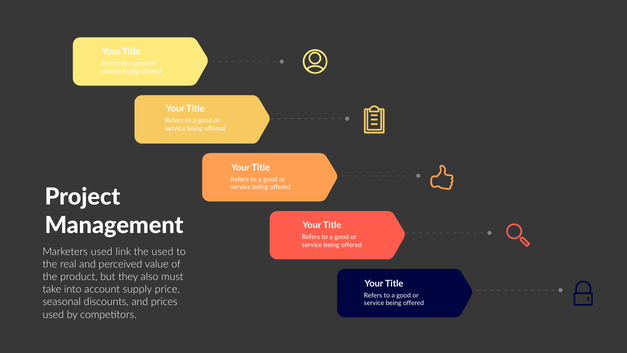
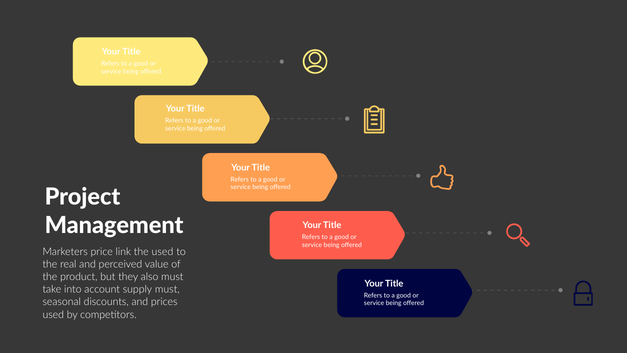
Marketers used: used -> price (102, 252)
supply price: price -> must (167, 289)
